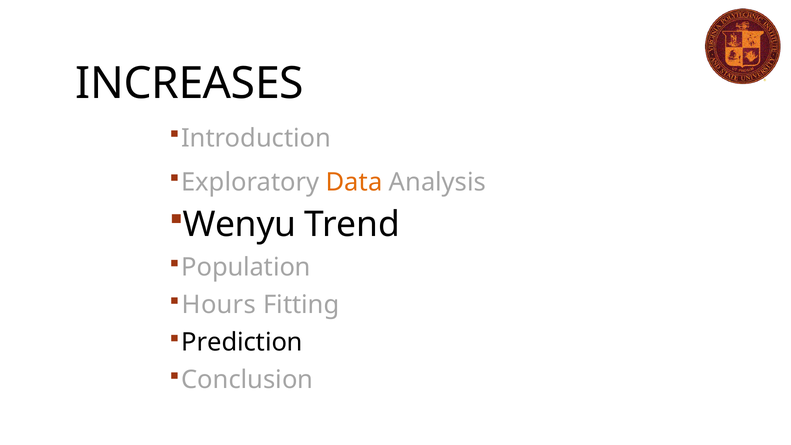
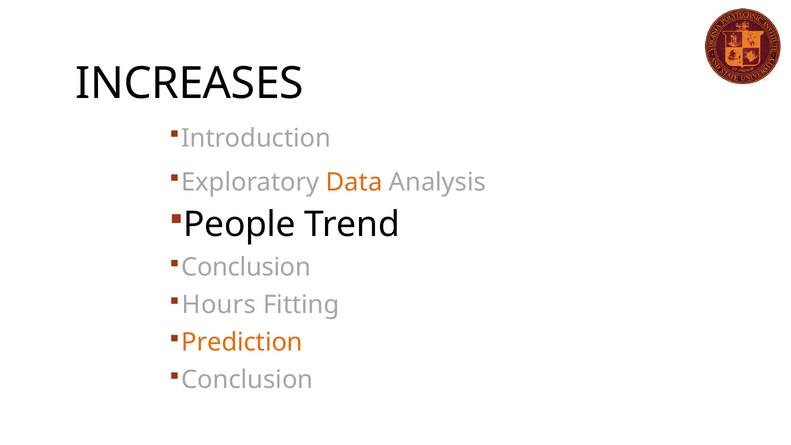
Wenyu: Wenyu -> People (239, 224)
Population: Population -> Conclusion (246, 267)
Prediction colour: black -> orange (242, 342)
